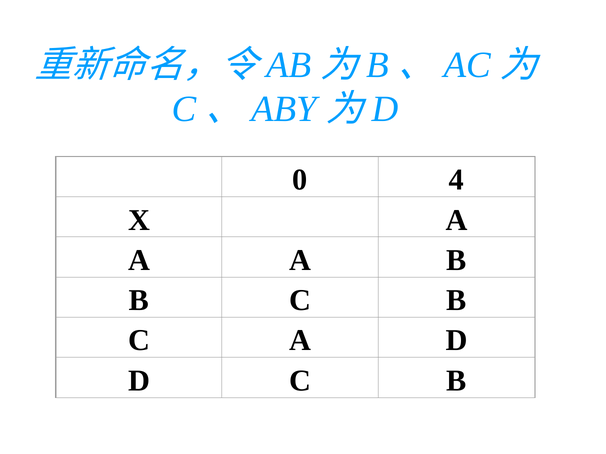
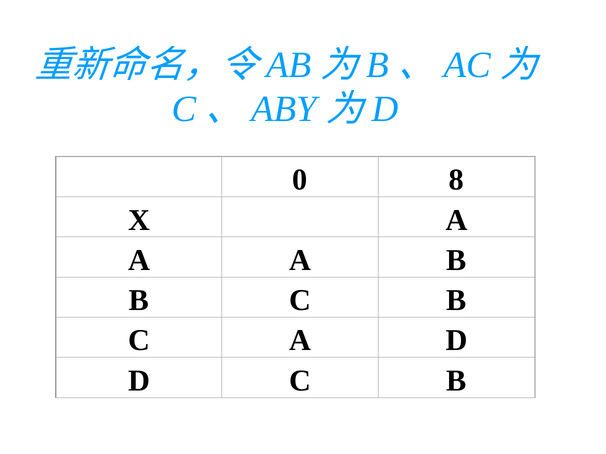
4: 4 -> 8 (456, 180)
